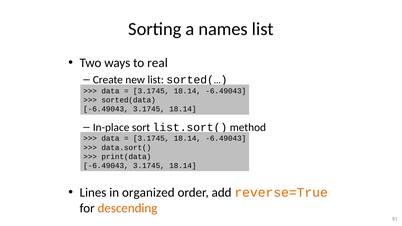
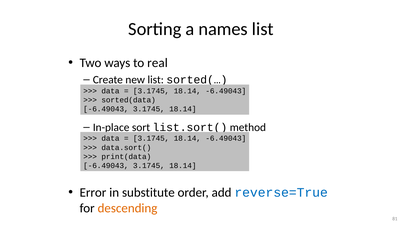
Lines: Lines -> Error (93, 193)
organized: organized -> substitute (148, 193)
reverse=True colour: orange -> blue (281, 193)
